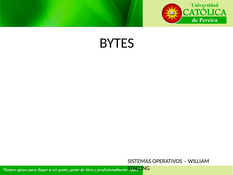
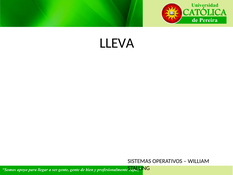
BYTES: BYTES -> LLEVA (117, 43)
